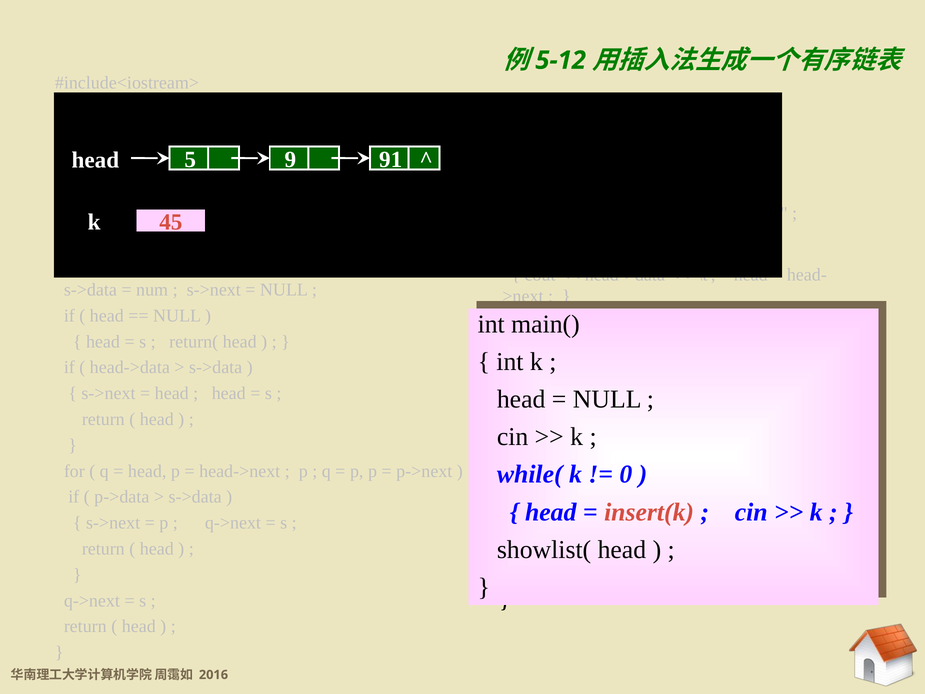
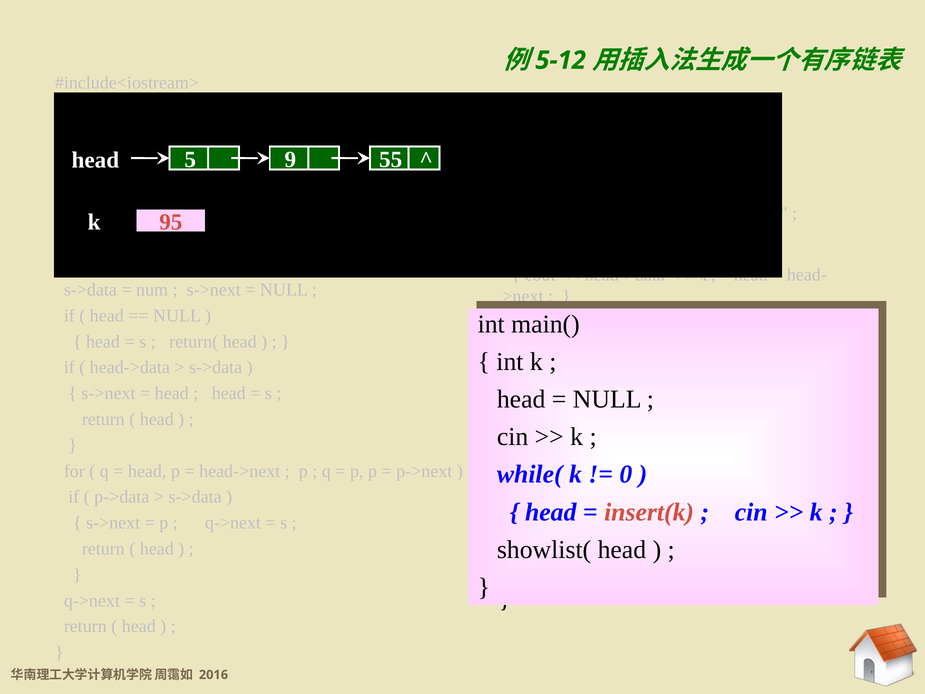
91: 91 -> 55 (391, 160)
45: 45 -> 95 (171, 222)
